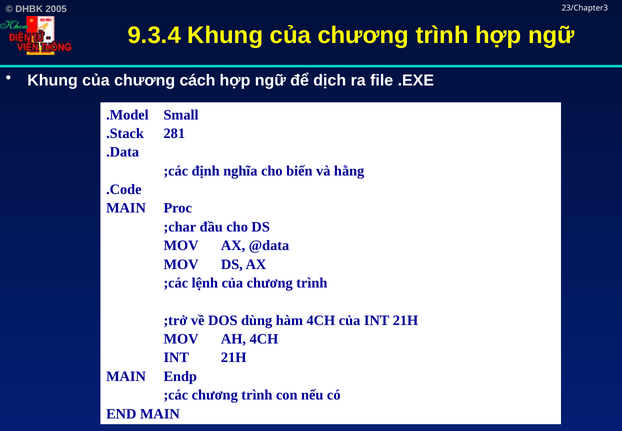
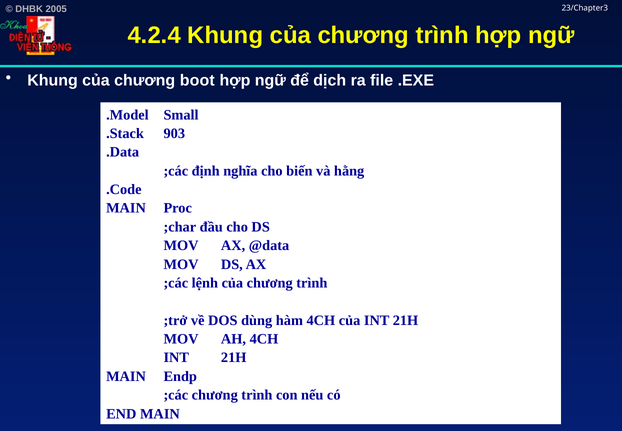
9.3.4: 9.3.4 -> 4.2.4 (154, 35)
cách: cách -> boot (197, 81)
281: 281 -> 903 (174, 133)
